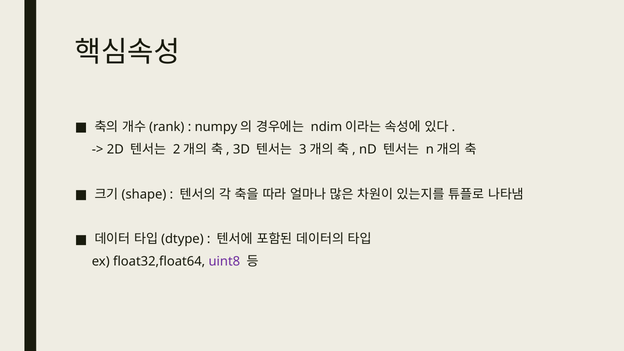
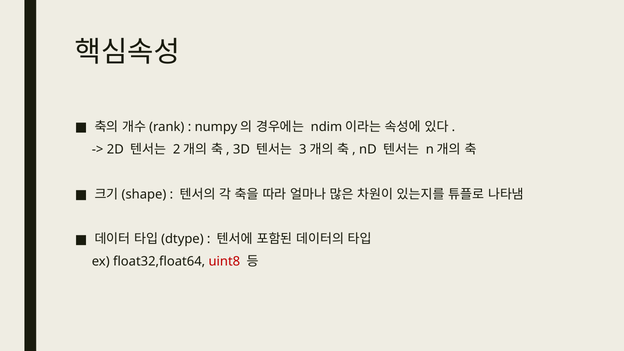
uint8 colour: purple -> red (224, 262)
